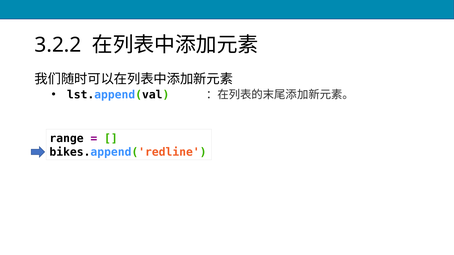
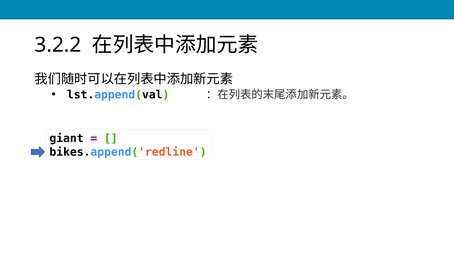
range: range -> giant (67, 139)
